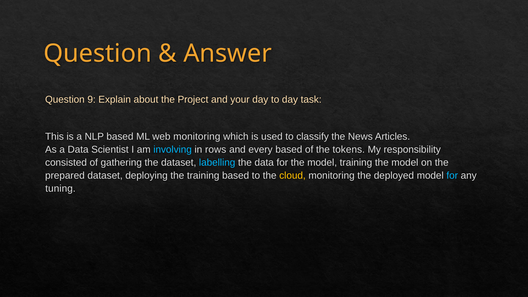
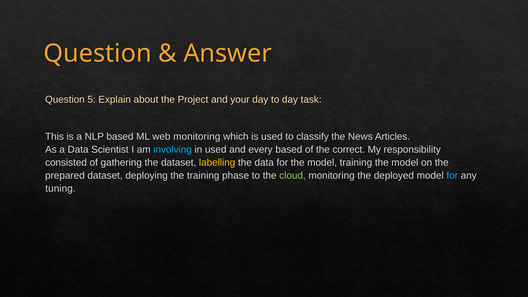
9: 9 -> 5 (92, 100)
in rows: rows -> used (216, 149)
tokens: tokens -> correct (349, 149)
labelling colour: light blue -> yellow (217, 163)
training based: based -> phase (236, 176)
cloud colour: yellow -> light green (292, 176)
